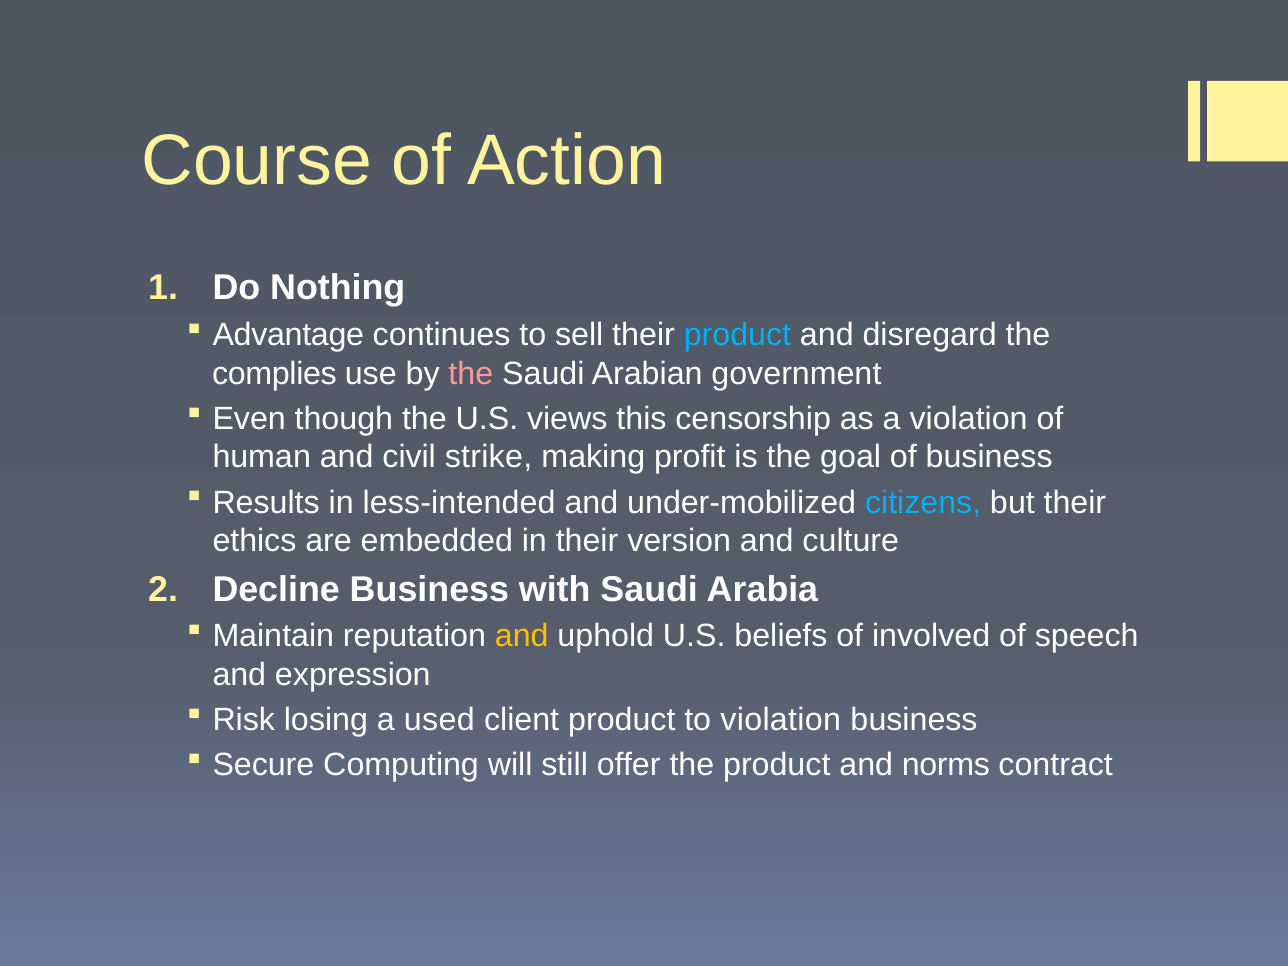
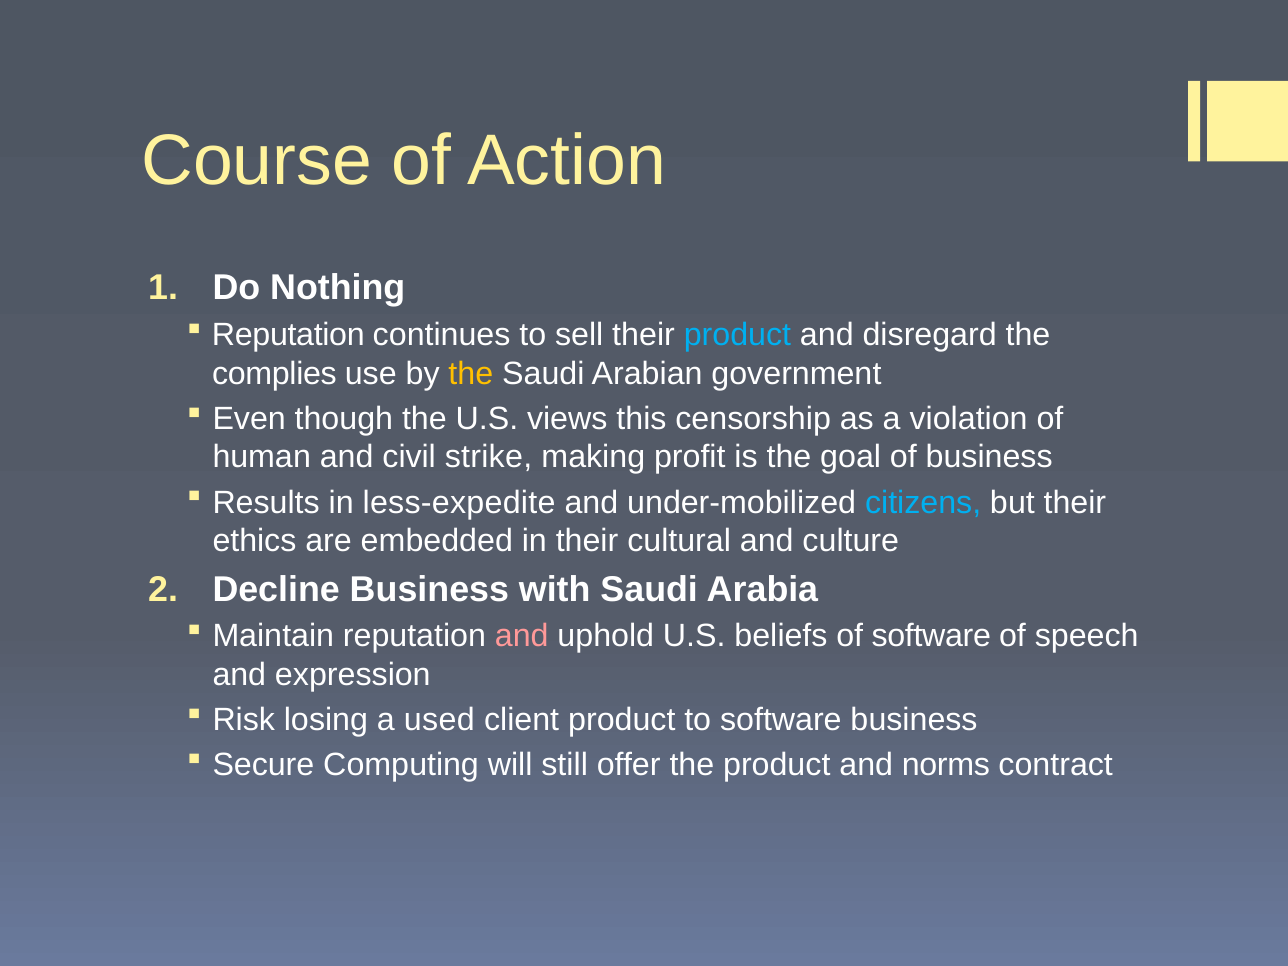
Advantage: Advantage -> Reputation (288, 335)
the colour: pink -> yellow (471, 374)
less-intended: less-intended -> less-expedite (459, 502)
version: version -> cultural (679, 541)
and colour: yellow -> pink (522, 636)
of involved: involved -> software (931, 636)
to violation: violation -> software (781, 720)
